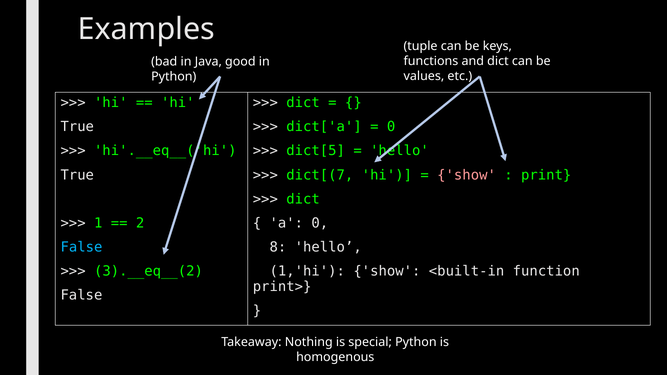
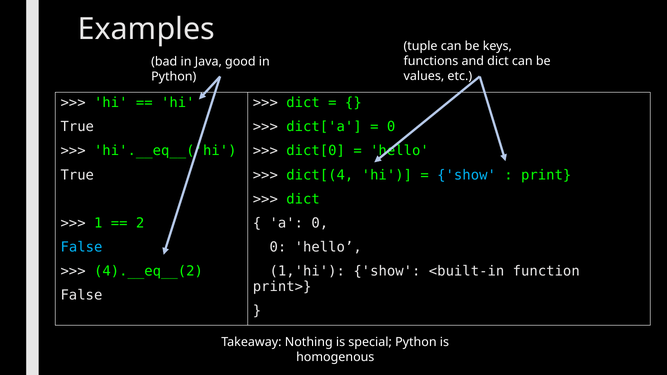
dict[5: dict[5 -> dict[0 (316, 151)
dict[(7: dict[(7 -> dict[(4 (320, 175)
show colour: pink -> light blue (467, 175)
8: 8 -> 0 (278, 247)
3).__eq__(2: 3).__eq__(2 -> 4).__eq__(2 (148, 271)
